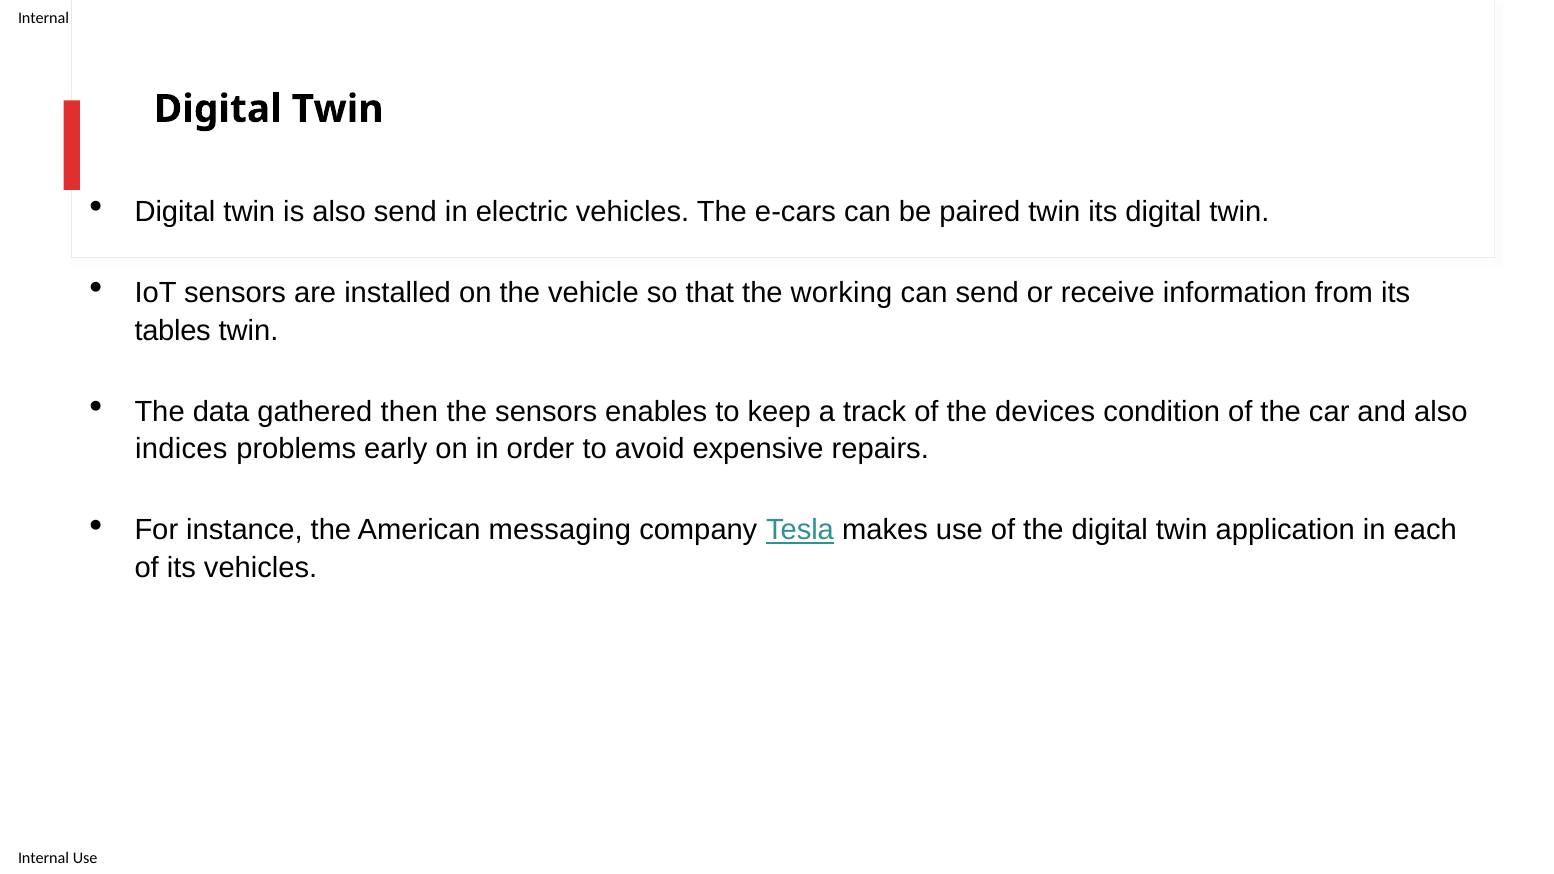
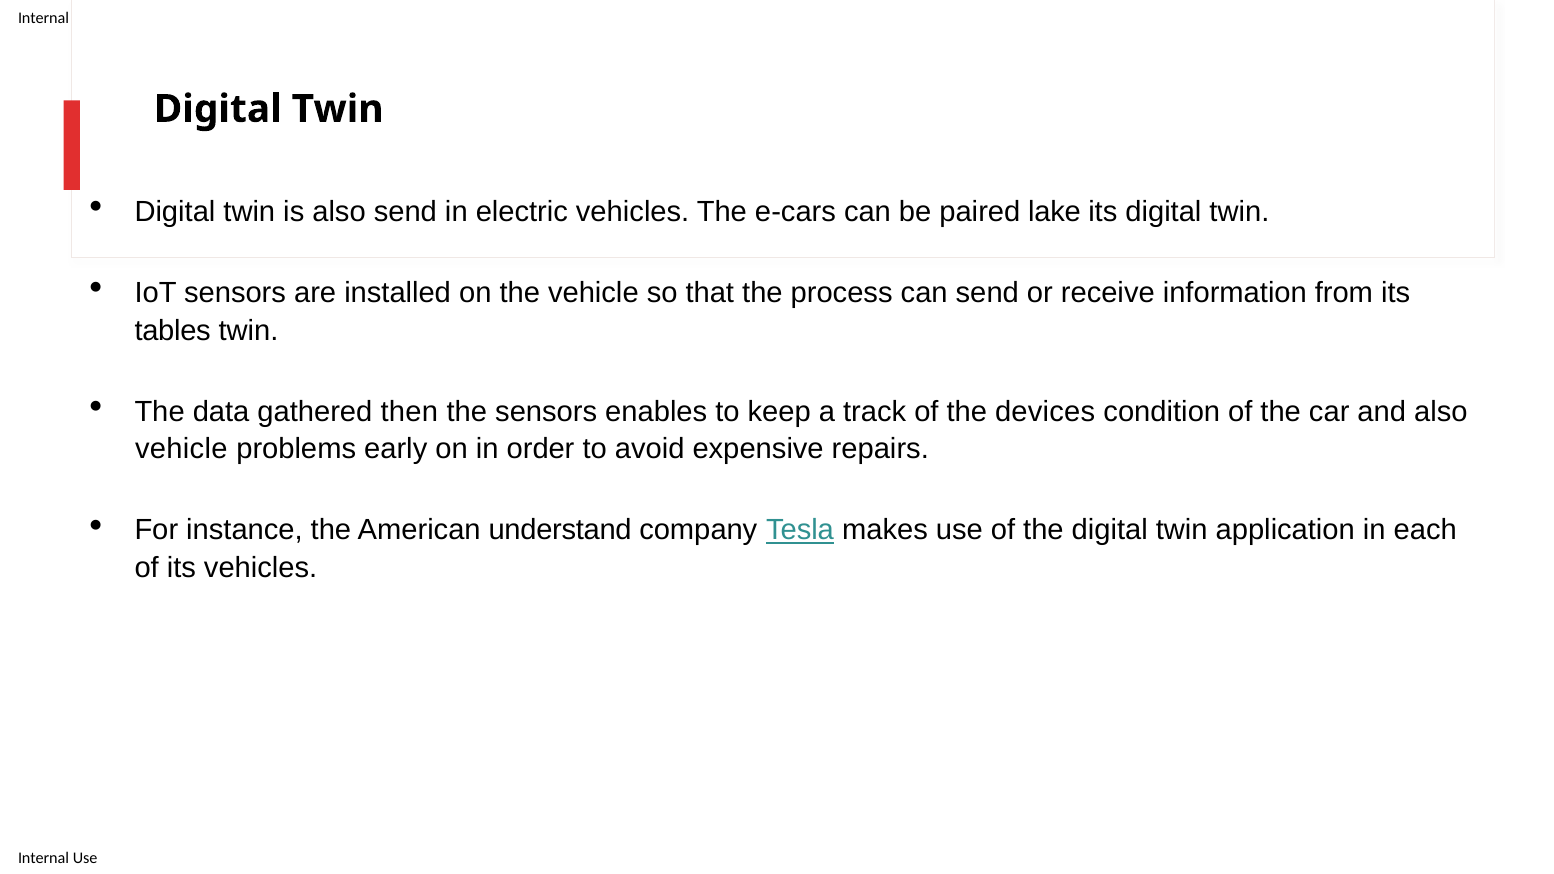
paired twin: twin -> lake (1054, 212)
working: working -> process (842, 293)
indices: indices -> vehicle (181, 449)
messaging: messaging -> understand (560, 530)
